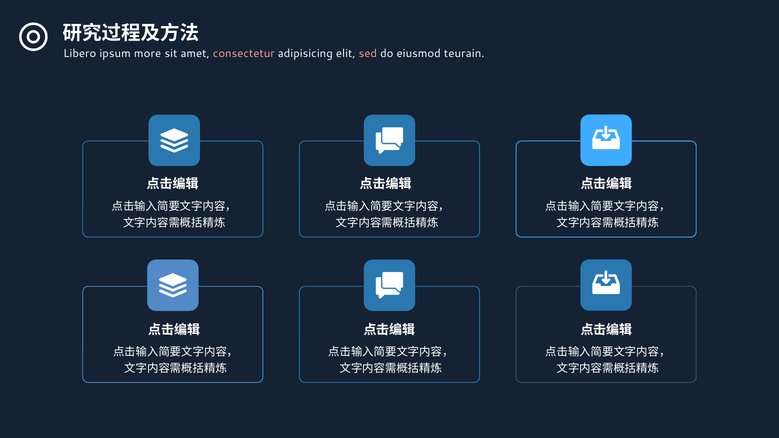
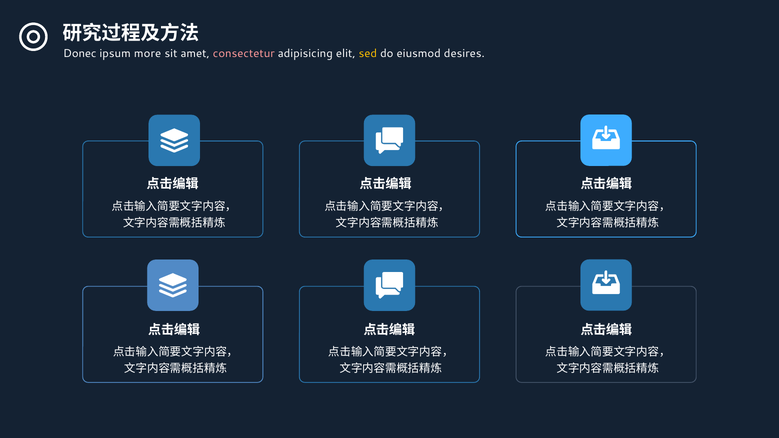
Libero: Libero -> Donec (80, 54)
sed colour: pink -> yellow (368, 54)
teurain: teurain -> desires (464, 54)
